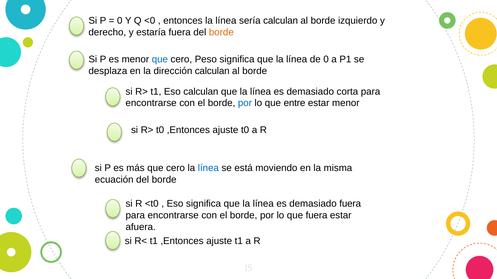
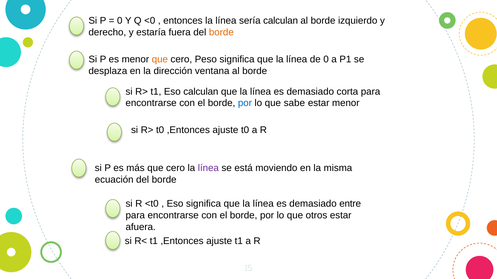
que colour: blue -> orange (160, 59)
dirección calculan: calculan -> ventana (212, 71)
entre: entre -> sabe (294, 103)
línea colour: blue -> purple (208, 168)
demasiado fuera: fuera -> entre (350, 204)
que fuera: fuera -> otros (316, 216)
